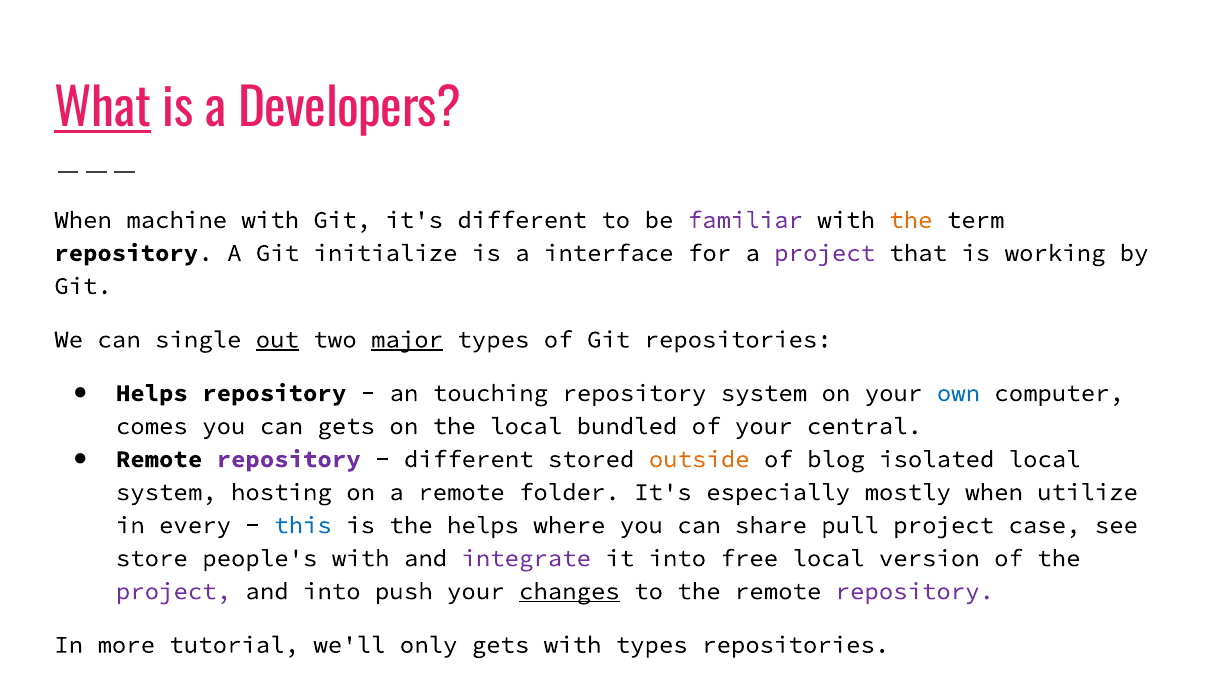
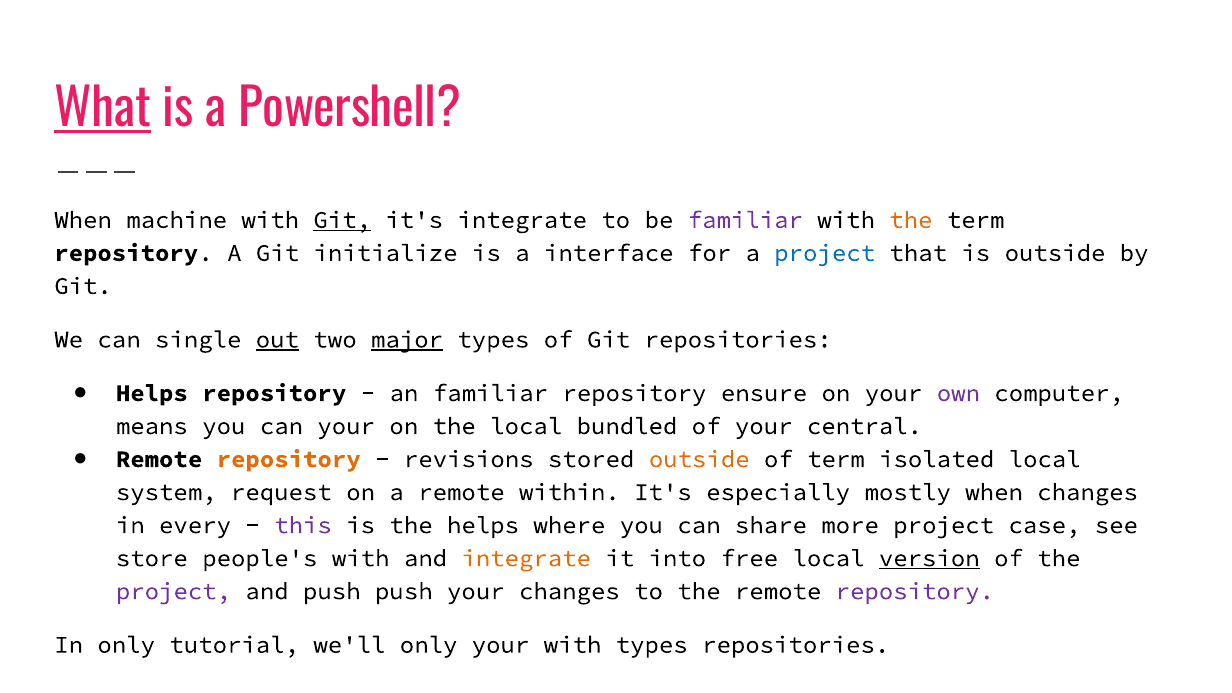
Developers: Developers -> Powershell (350, 109)
Git underline: none -> present (342, 220)
it's different: different -> integrate (522, 220)
project colour: purple -> blue (825, 253)
is working: working -> outside (1055, 253)
an touching: touching -> familiar (490, 393)
repository system: system -> ensure (764, 393)
own colour: blue -> purple (958, 393)
comes: comes -> means (152, 426)
can gets: gets -> your (346, 426)
repository colour: purple -> orange (289, 459)
different: different -> revisions (469, 459)
of blog: blog -> term (836, 459)
hosting: hosting -> request (281, 492)
folder: folder -> within (569, 492)
when utilize: utilize -> changes (1088, 492)
this colour: blue -> purple (303, 525)
pull: pull -> more (850, 525)
integrate colour: purple -> orange (526, 558)
version underline: none -> present (929, 558)
and into: into -> push (332, 591)
changes underline: present -> none (569, 591)
In more: more -> only (126, 645)
only gets: gets -> your (501, 645)
